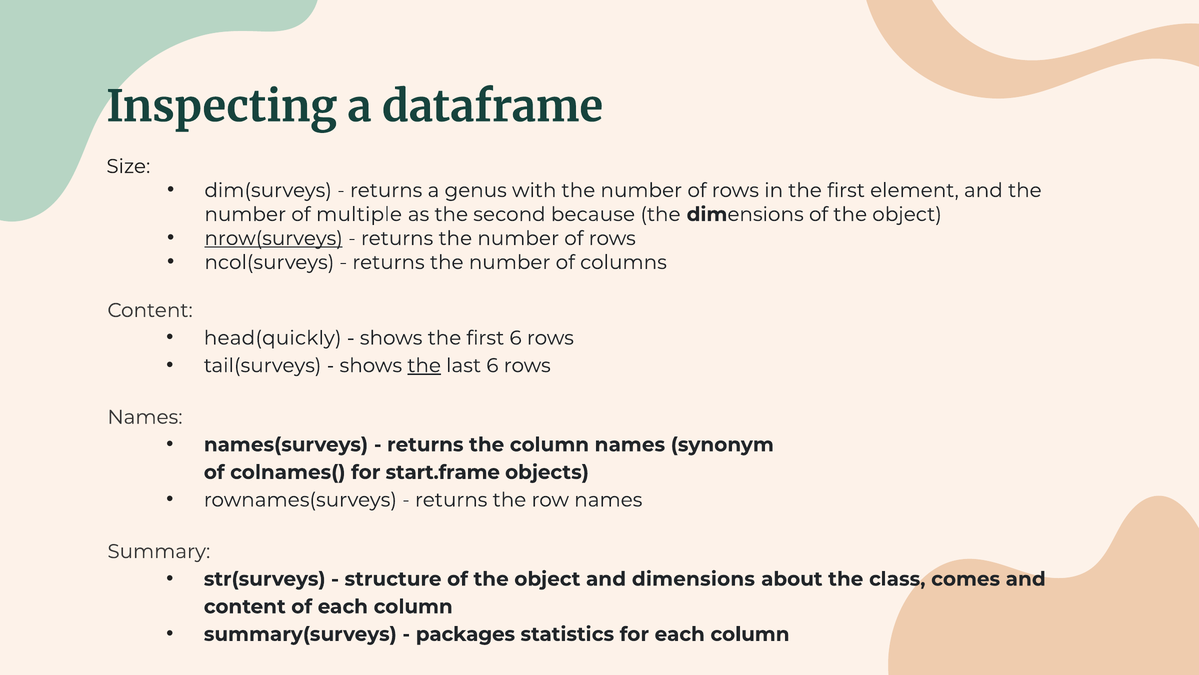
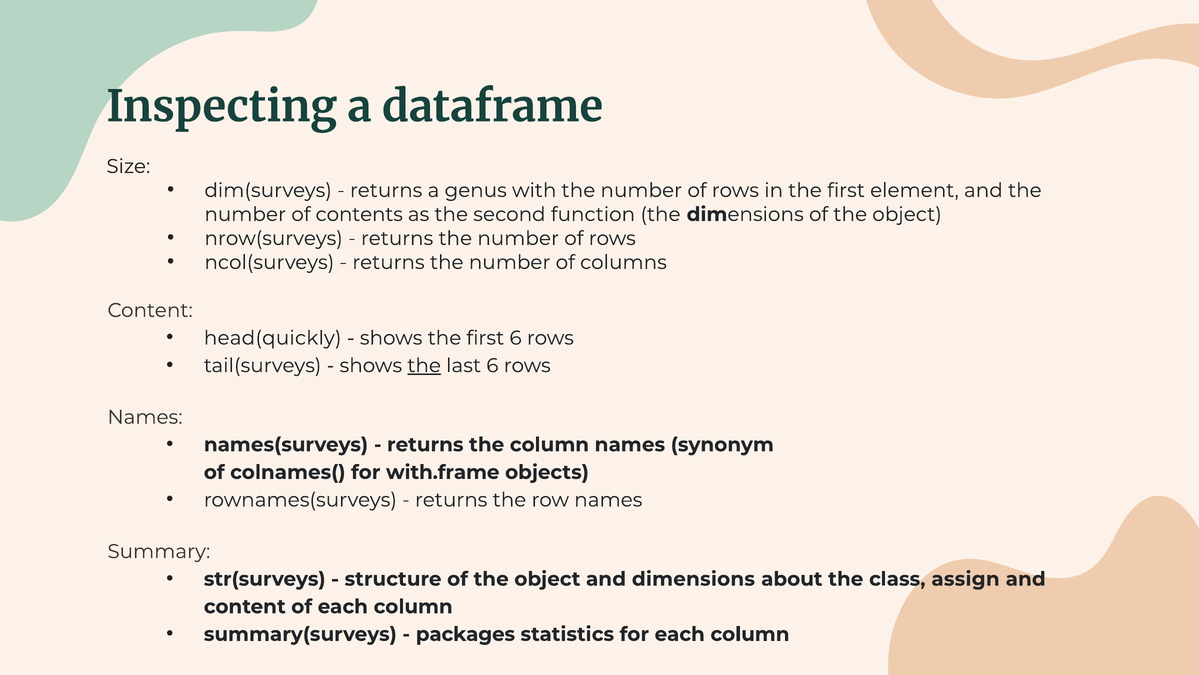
multiple: multiple -> contents (359, 214)
because: because -> function (593, 214)
nrow(surveys underline: present -> none (274, 238)
start.frame: start.frame -> with.frame (443, 472)
comes: comes -> assign (966, 579)
